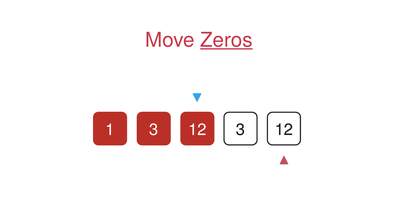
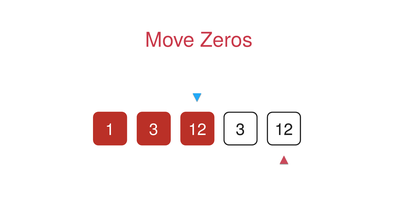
Zeros underline: present -> none (226, 40)
